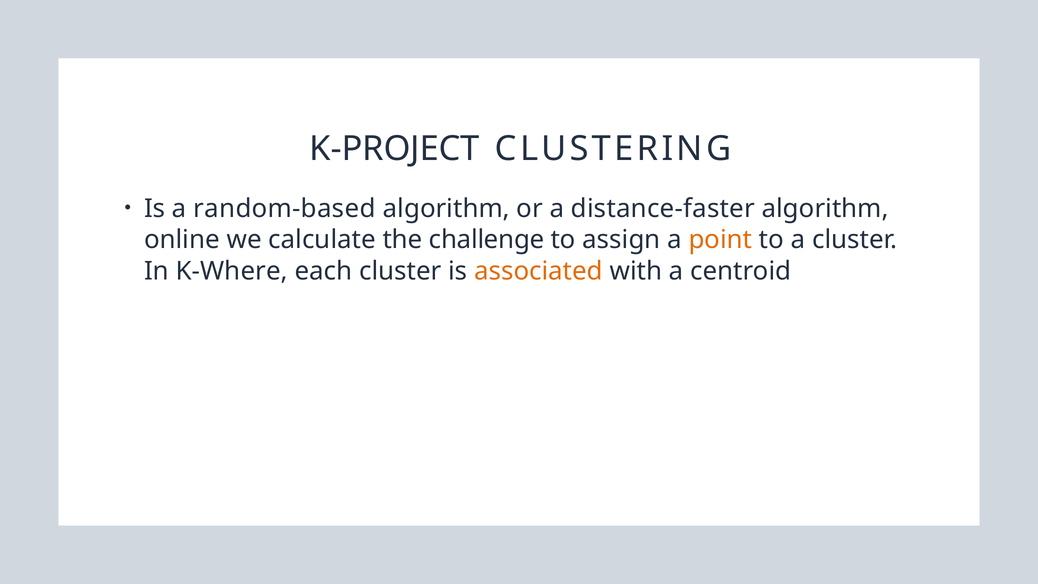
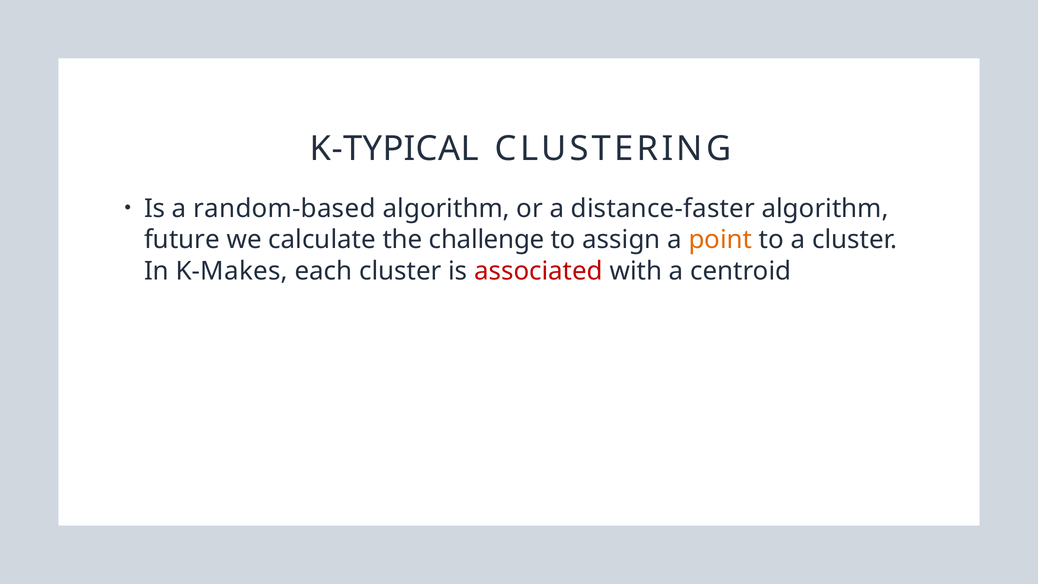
K-PROJECT: K-PROJECT -> K-TYPICAL (394, 149)
online: online -> future (182, 240)
K-Where: K-Where -> K-Makes (232, 271)
associated colour: orange -> red (538, 271)
